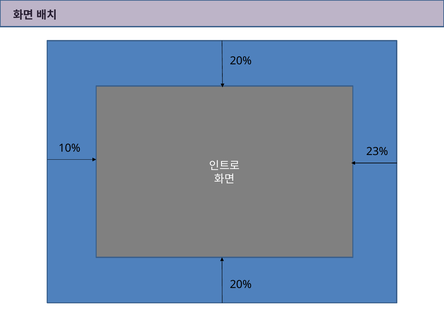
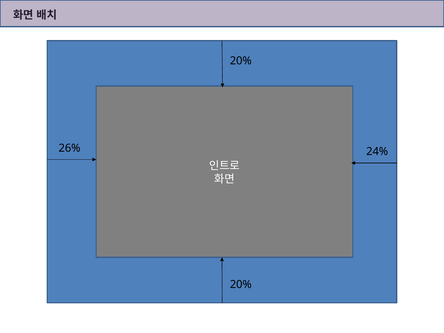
10%: 10% -> 26% (69, 148)
23%: 23% -> 24% (377, 152)
